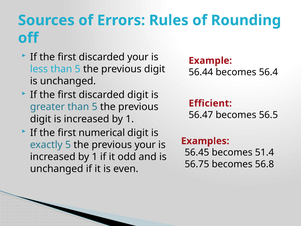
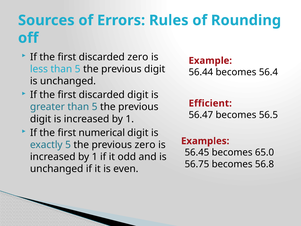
discarded your: your -> zero (138, 57)
previous your: your -> zero (145, 145)
51.4: 51.4 -> 65.0 (265, 152)
